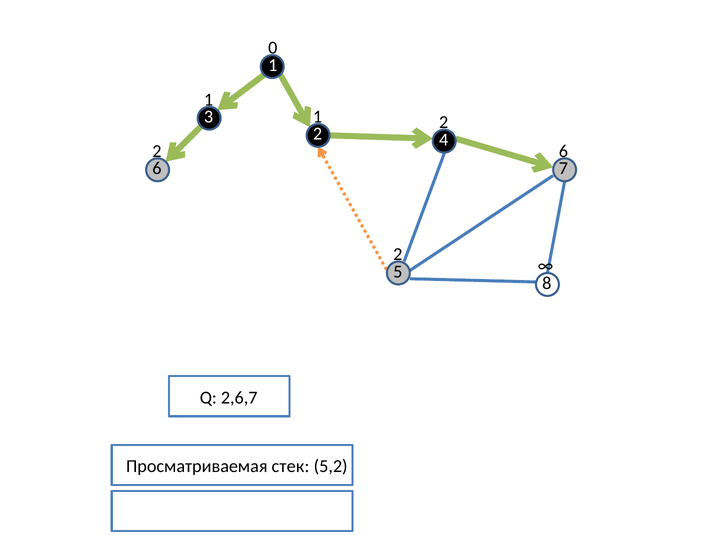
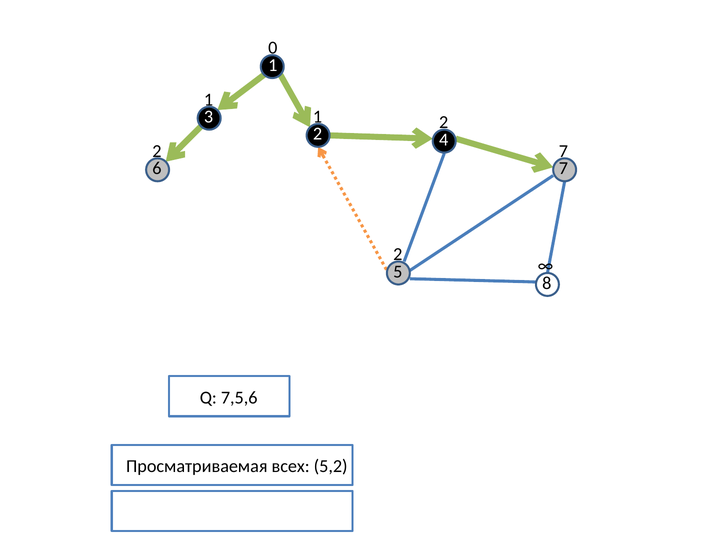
2 6: 6 -> 7 (563, 151)
2,6,7: 2,6,7 -> 7,5,6 (239, 398)
стек: стек -> всех (291, 466)
